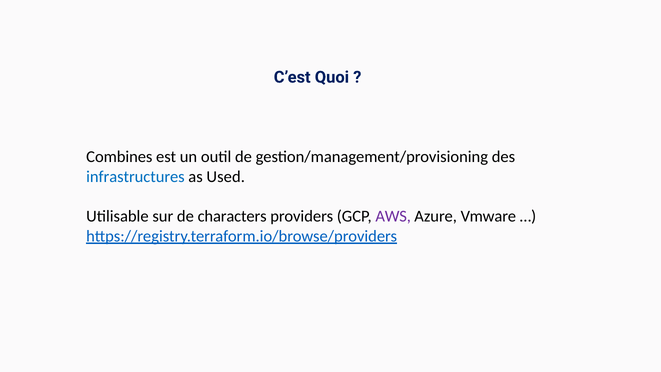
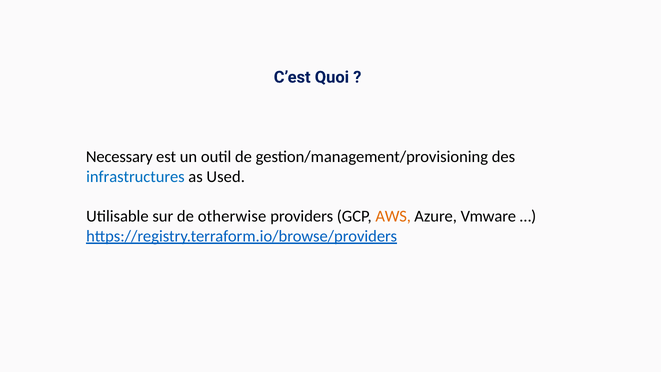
Combines: Combines -> Necessary (119, 157)
characters: characters -> otherwise (232, 216)
AWS colour: purple -> orange (393, 216)
